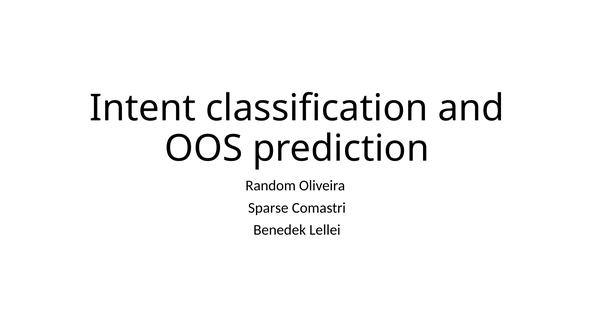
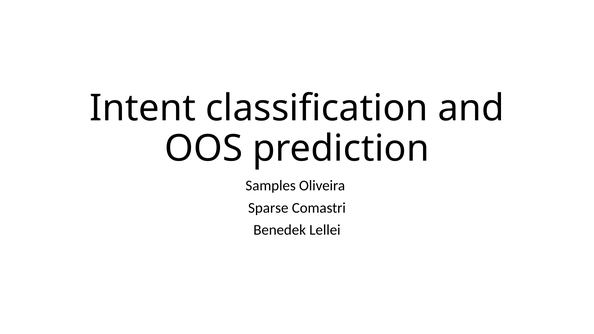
Random: Random -> Samples (271, 186)
